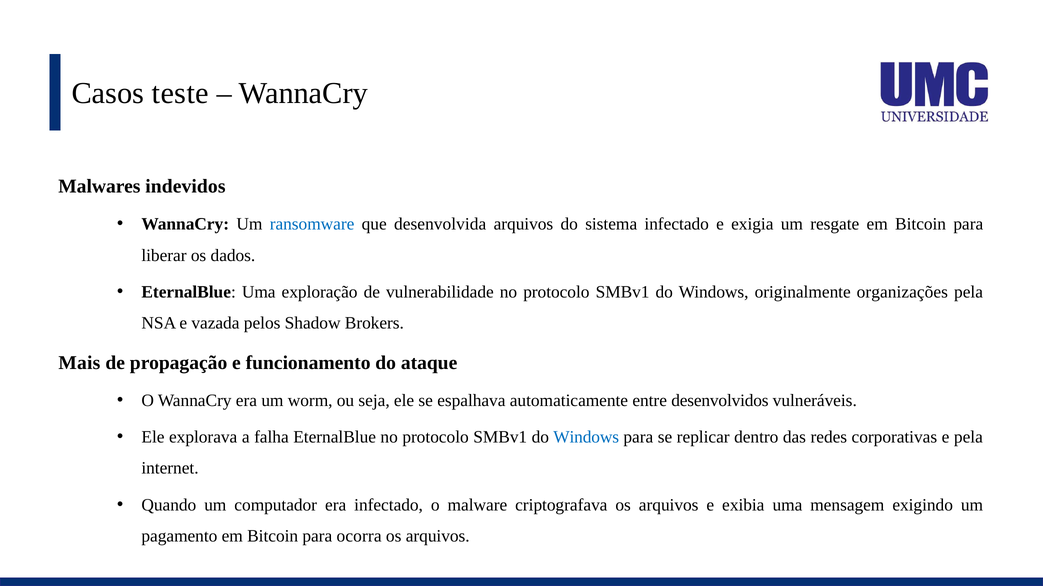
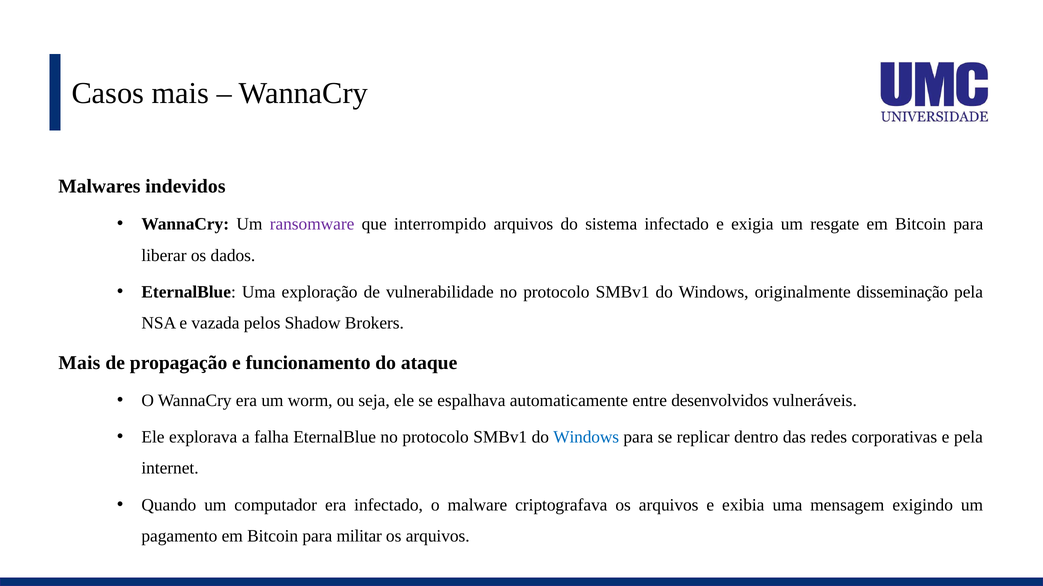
Casos teste: teste -> mais (180, 93)
ransomware colour: blue -> purple (312, 224)
desenvolvida: desenvolvida -> interrompido (440, 224)
organizações: organizações -> disseminação (902, 292)
ocorra: ocorra -> militar (359, 537)
